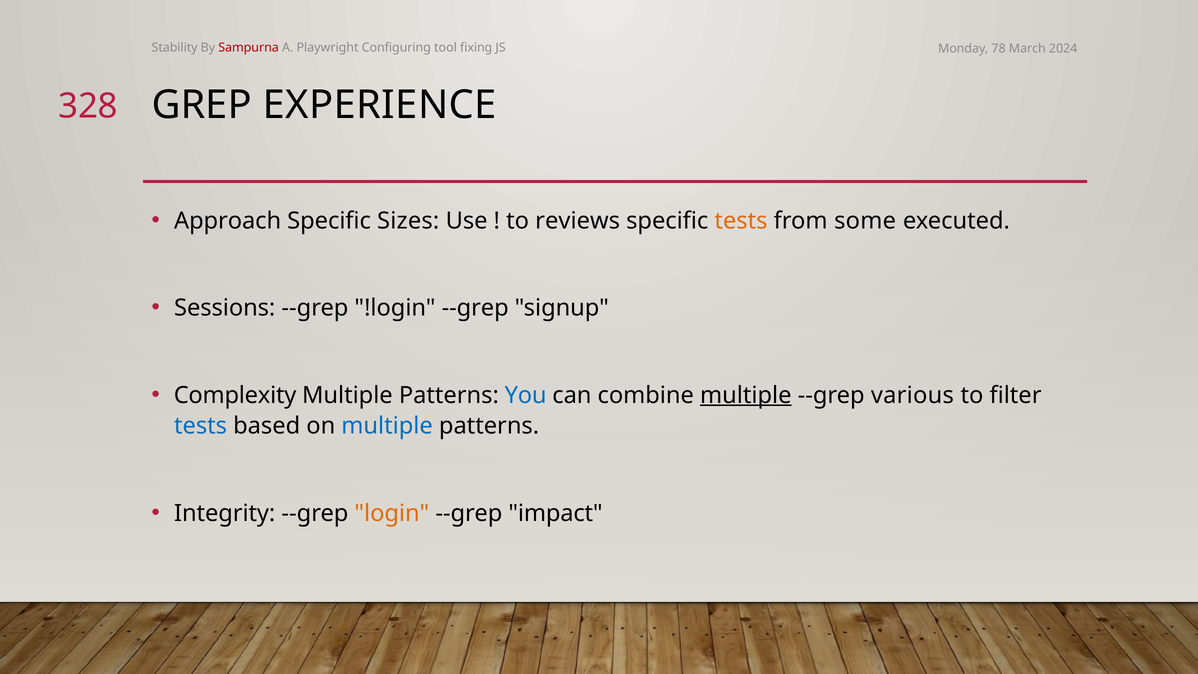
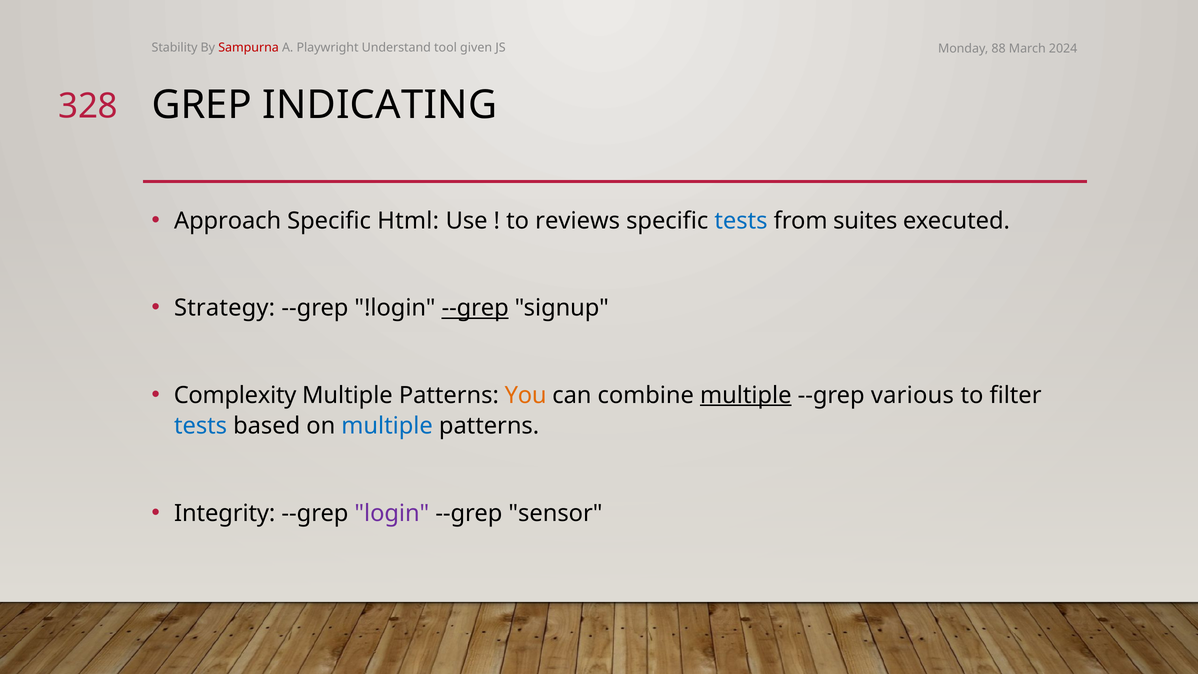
Configuring: Configuring -> Understand (396, 47)
fixing: fixing -> given (476, 47)
78: 78 -> 88 (999, 49)
EXPERIENCE: EXPERIENCE -> INDICATING (380, 105)
Sizes: Sizes -> Html (408, 221)
tests colour: orange -> blue (741, 221)
some: some -> suites (865, 221)
Sessions: Sessions -> Strategy (225, 308)
--grep underline: none -> present (475, 308)
You colour: blue -> orange (526, 395)
login colour: orange -> purple (392, 513)
impact: impact -> sensor (555, 513)
